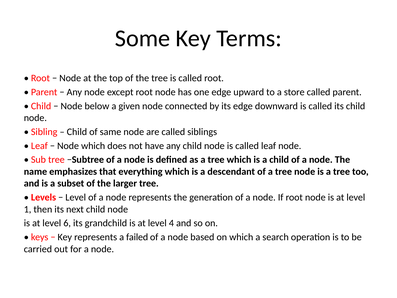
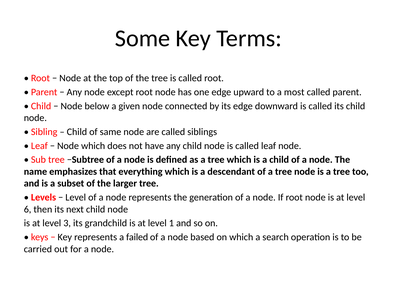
store: store -> most (294, 92)
1: 1 -> 6 (28, 209)
6: 6 -> 3 (67, 223)
4: 4 -> 1 (171, 223)
